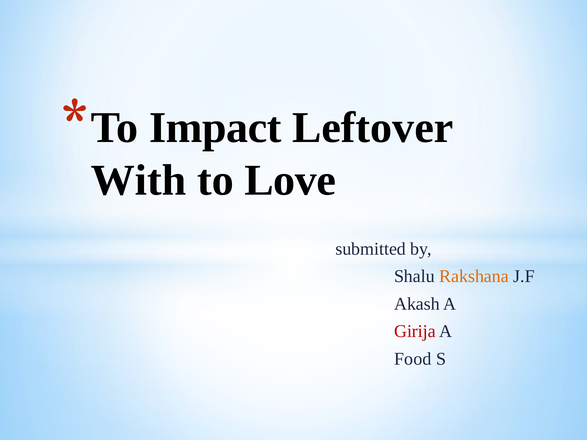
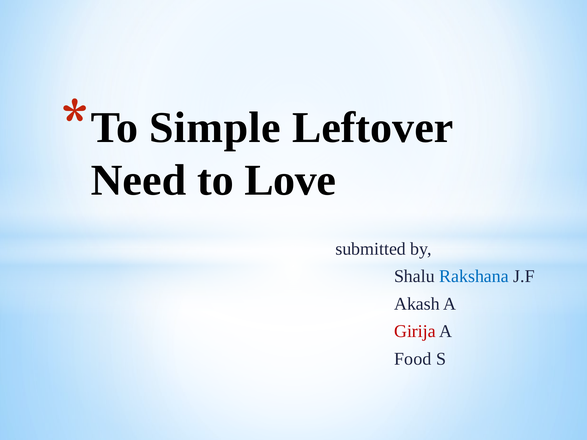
Impact: Impact -> Simple (215, 128)
With: With -> Need (138, 181)
Rakshana colour: orange -> blue (474, 276)
